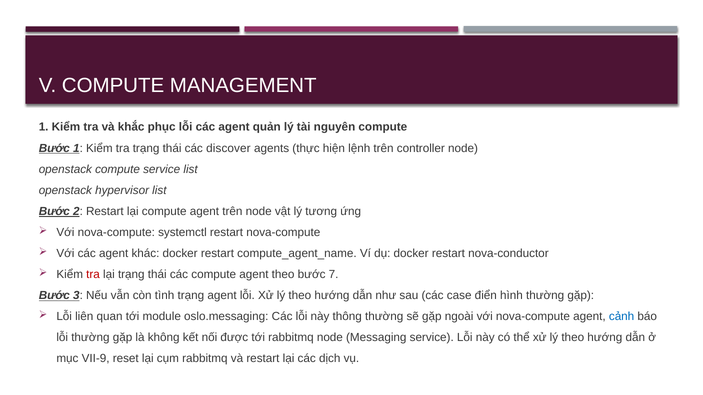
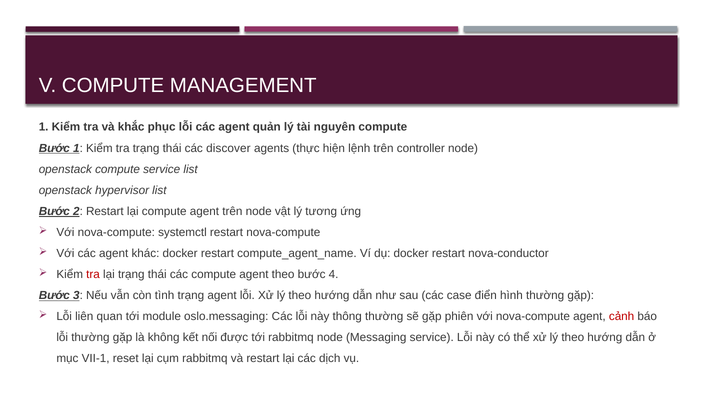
7: 7 -> 4 (334, 275)
ngoài: ngoài -> phiên (459, 317)
cảnh colour: blue -> red (622, 317)
VII-9: VII-9 -> VII-1 (96, 359)
